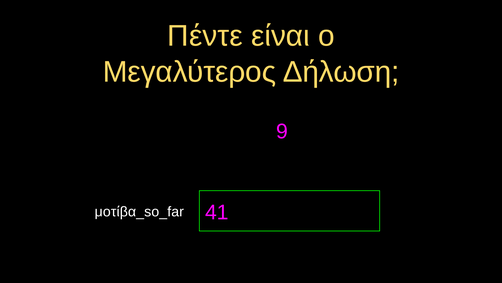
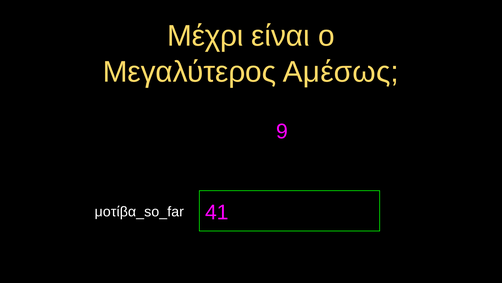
Πέντε: Πέντε -> Μέχρι (205, 36)
Δήλωση: Δήλωση -> Αμέσως (341, 72)
